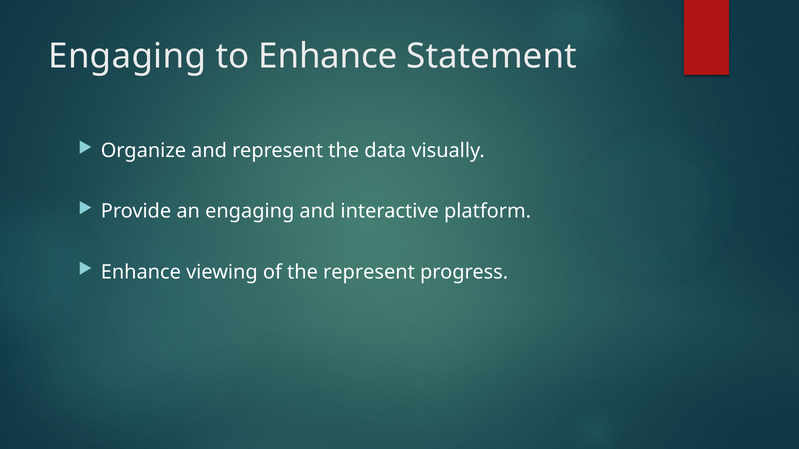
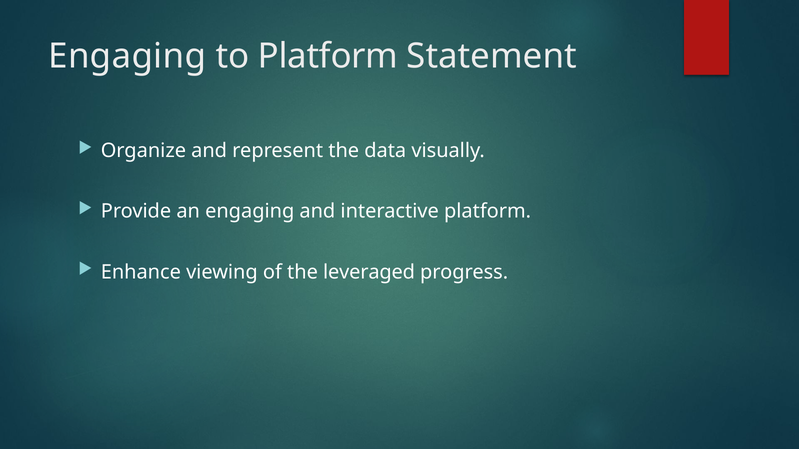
to Enhance: Enhance -> Platform (328, 56)
the represent: represent -> leveraged (369, 272)
